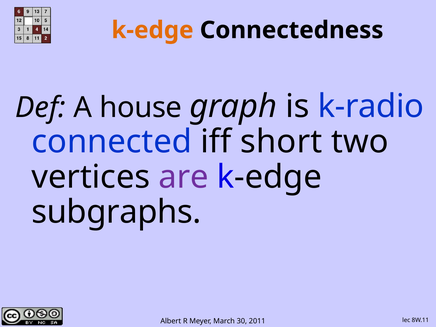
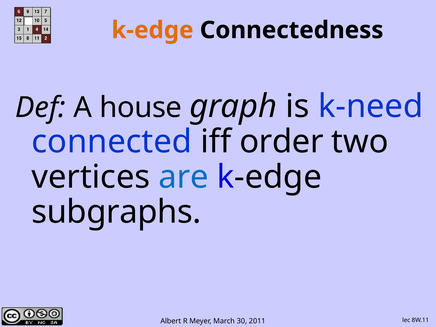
k-radio: k-radio -> k-need (371, 106)
short: short -> order (282, 142)
are colour: purple -> blue (184, 177)
